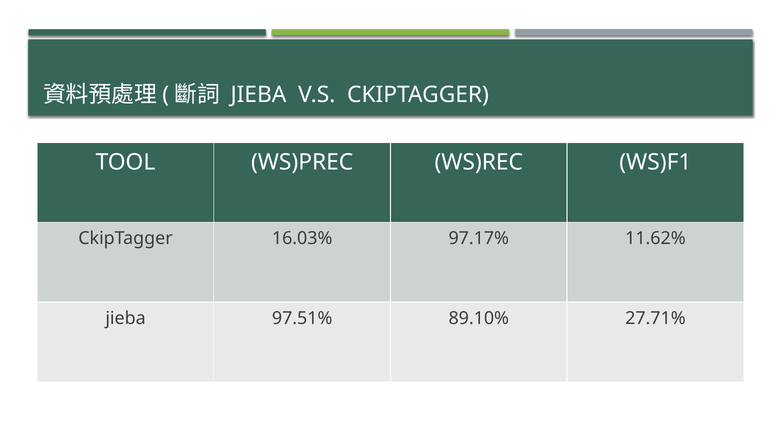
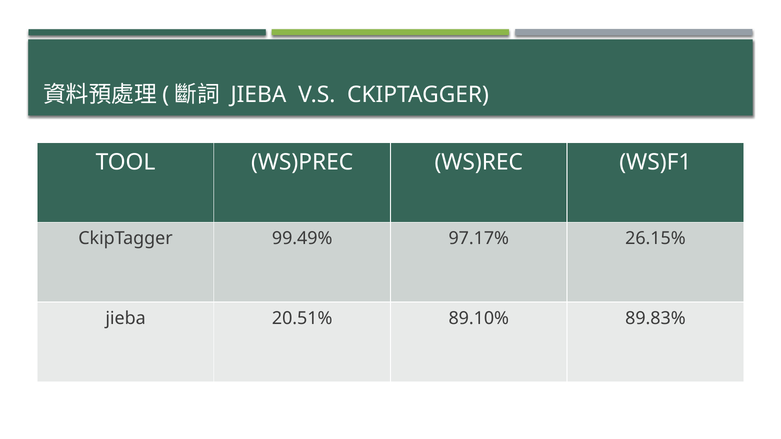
16.03%: 16.03% -> 99.49% (302, 239)
11.62%: 11.62% -> 26.15% (655, 239)
97.51%: 97.51% -> 20.51% (302, 318)
27.71%: 27.71% -> 89.83% (655, 318)
